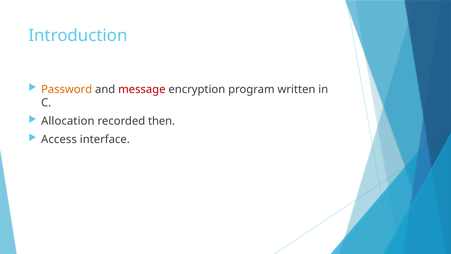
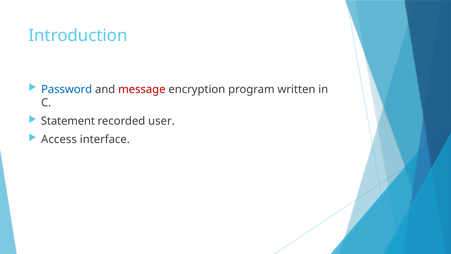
Password colour: orange -> blue (67, 89)
Allocation: Allocation -> Statement (68, 121)
then: then -> user (161, 121)
